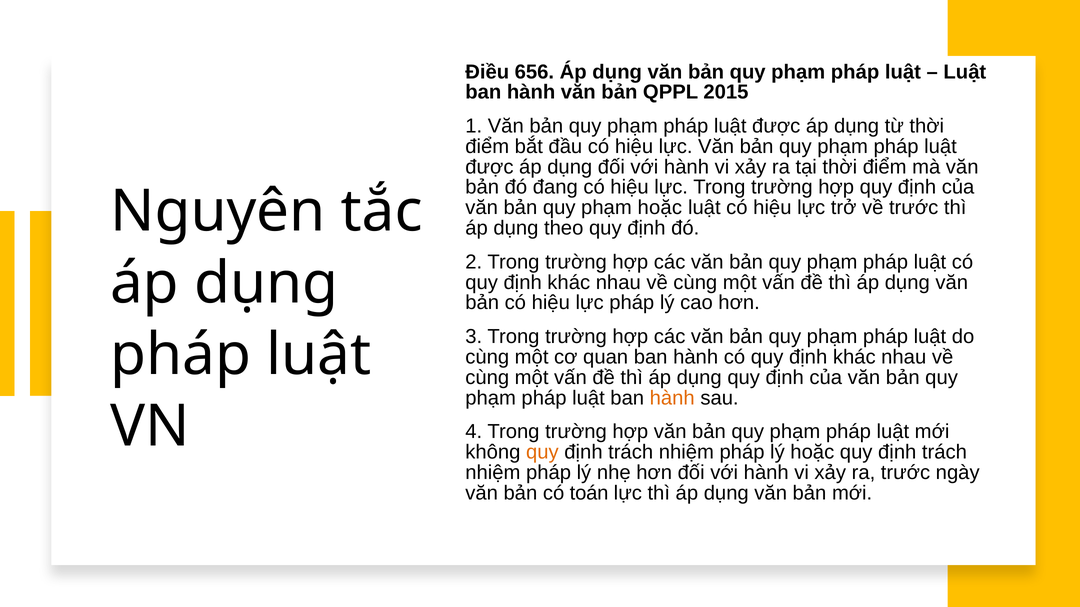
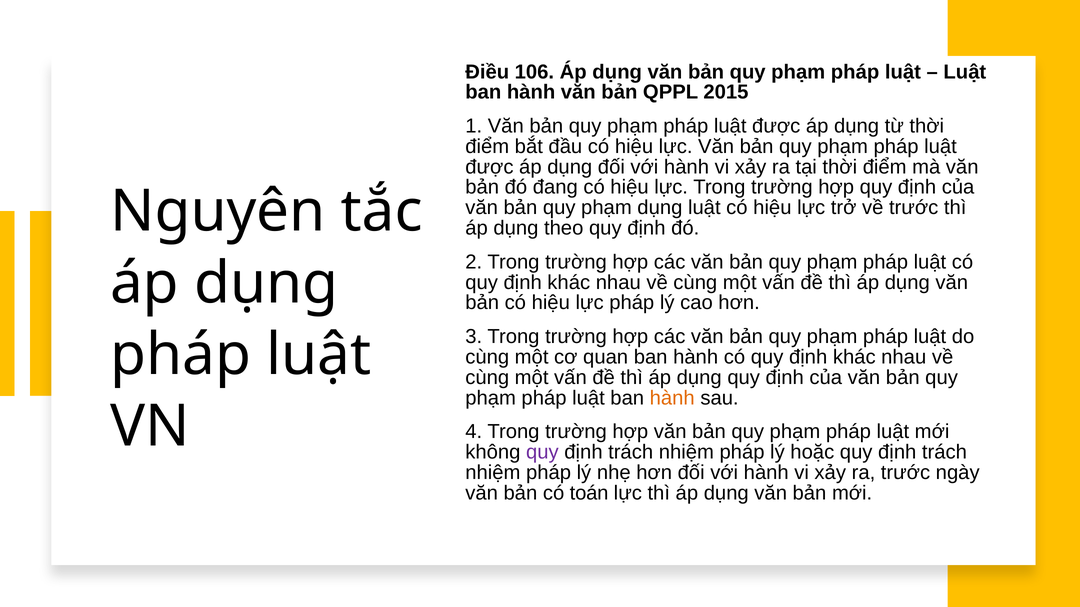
656: 656 -> 106 (534, 72)
phạm hoặc: hoặc -> dụng (660, 208)
quy colour: orange -> purple (542, 453)
